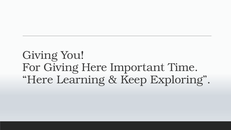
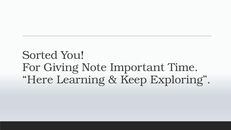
Giving: Giving -> Sorted (40, 55)
Giving Here: Here -> Note (94, 67)
